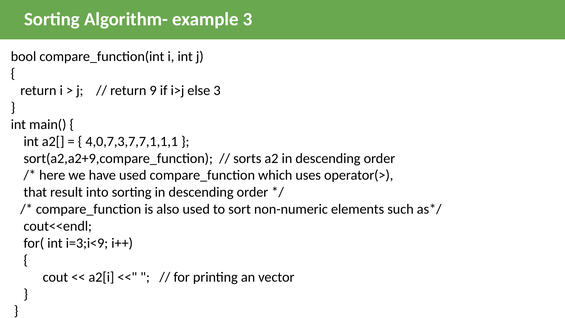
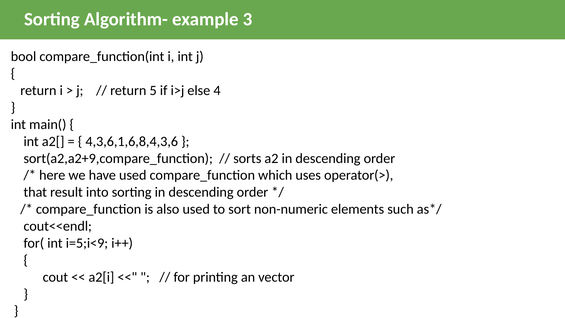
9: 9 -> 5 (153, 90)
else 3: 3 -> 4 (217, 90)
4,0,7,3,7,7,1,1,1: 4,0,7,3,7,7,1,1,1 -> 4,3,6,1,6,8,4,3,6 (132, 141)
i=3;i<9: i=3;i<9 -> i=5;i<9 (87, 243)
